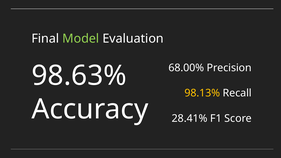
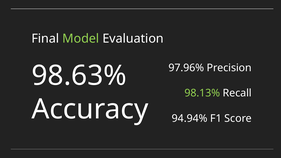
68.00%: 68.00% -> 97.96% (186, 68)
98.13% colour: yellow -> light green (202, 93)
28.41%: 28.41% -> 94.94% (190, 118)
